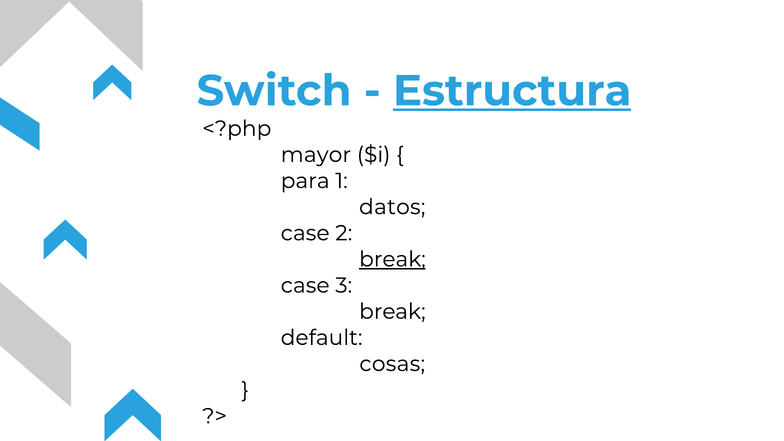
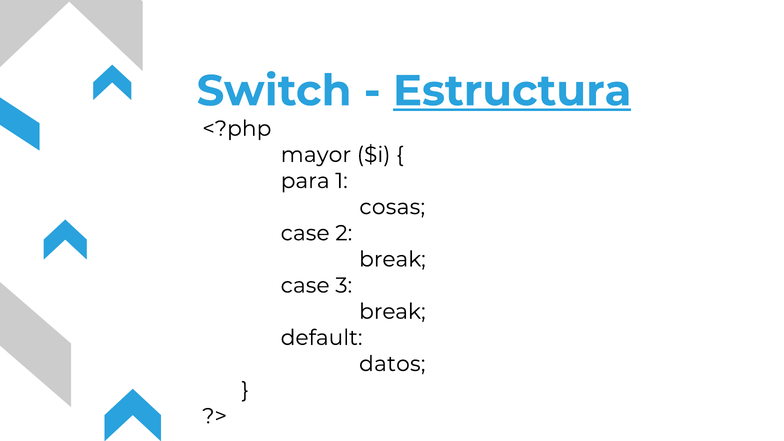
datos: datos -> cosas (392, 207)
break underline: present -> none (392, 259)
cosas: cosas -> datos (392, 364)
